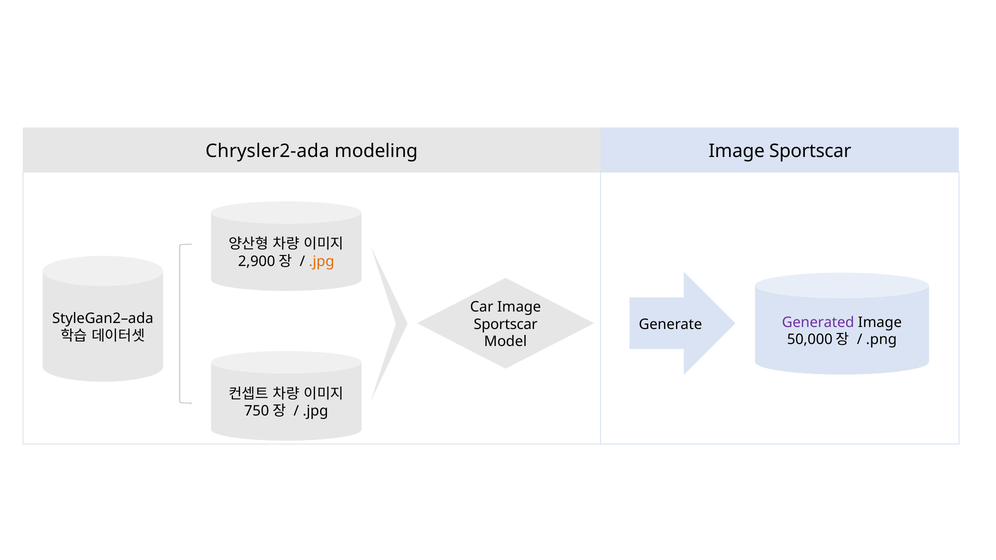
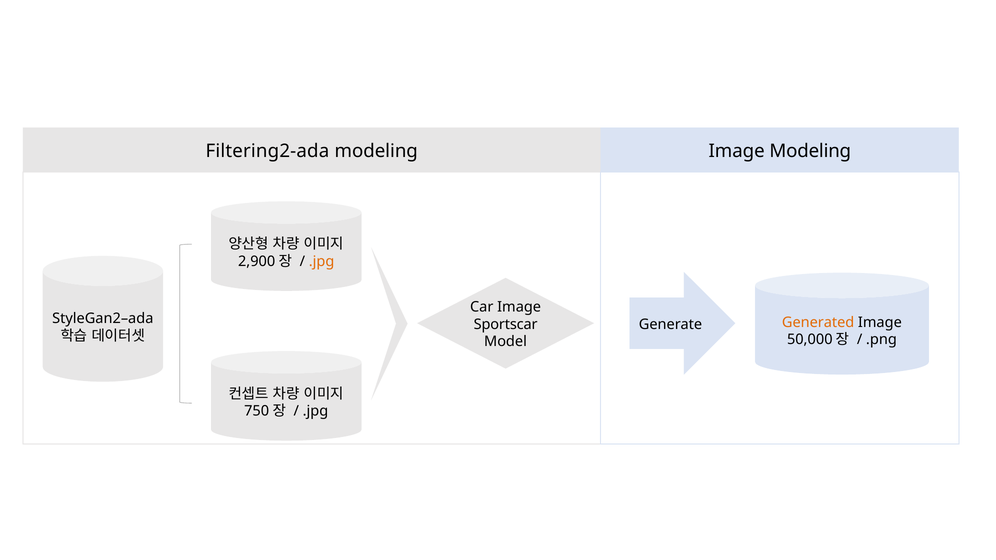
Chrysler2-ada: Chrysler2-ada -> Filtering2-ada (267, 151)
modeling Image Sportscar: Sportscar -> Modeling (810, 151)
Generated colour: purple -> orange (818, 322)
